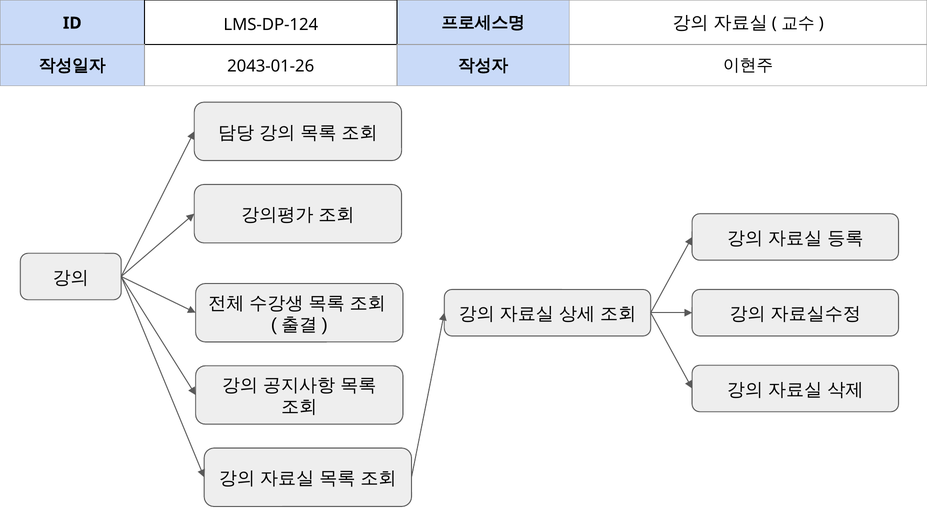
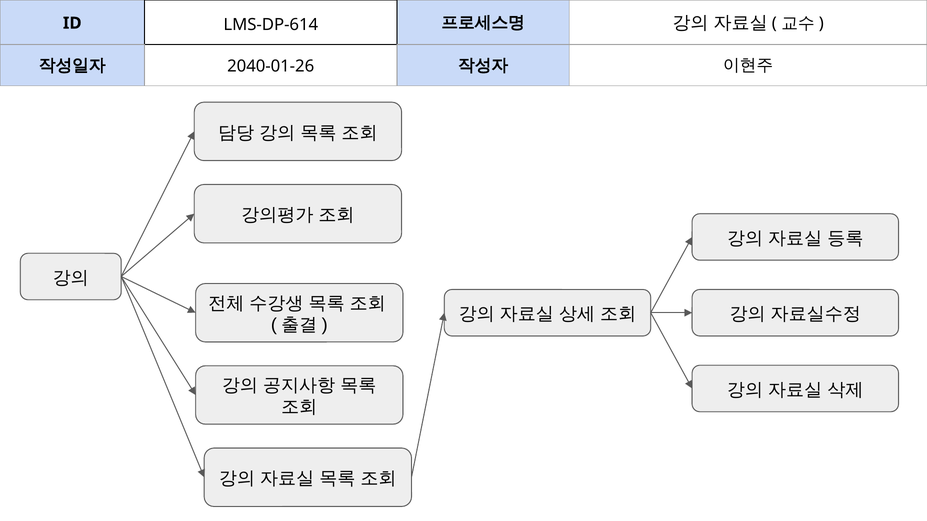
LMS-DP-124: LMS-DP-124 -> LMS-DP-614 (271, 25)
2043-01-26: 2043-01-26 -> 2040-01-26 (271, 66)
